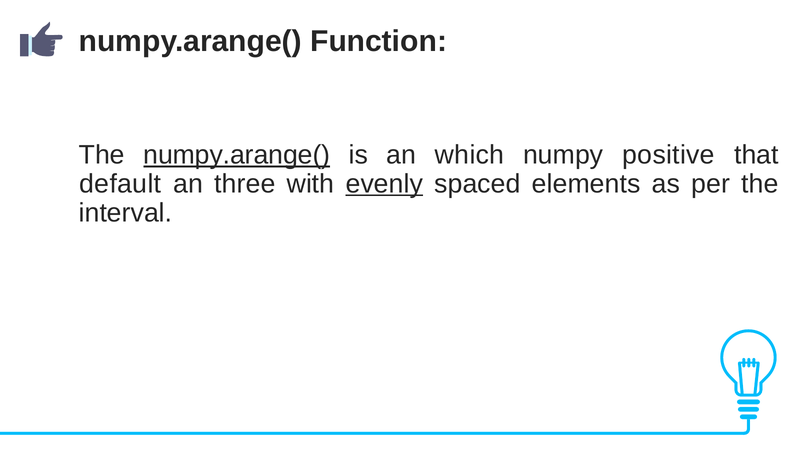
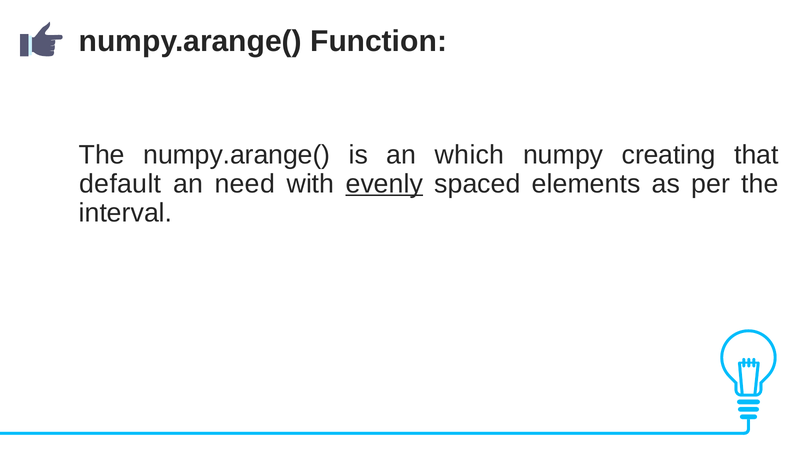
numpy.arange( underline: present -> none (237, 155)
positive: positive -> creating (669, 155)
three: three -> need (245, 184)
